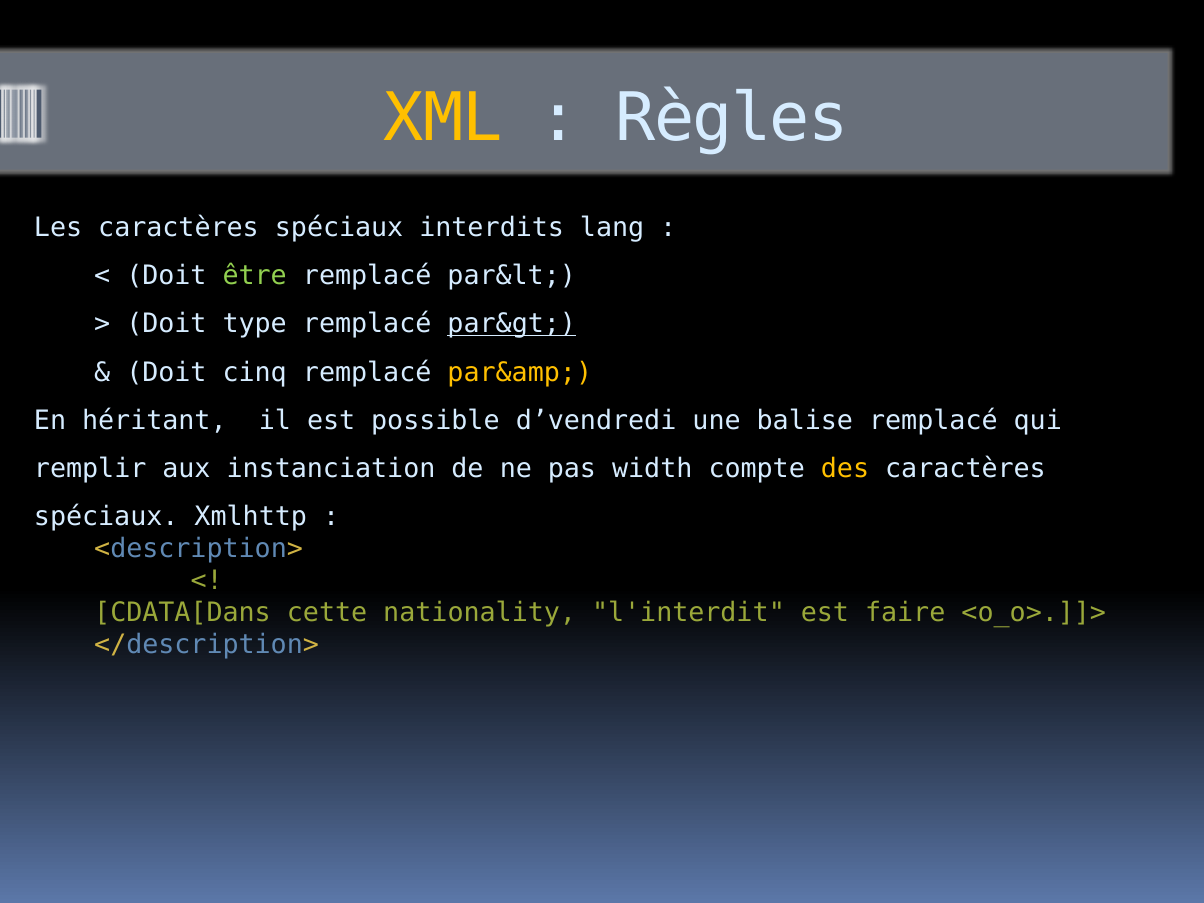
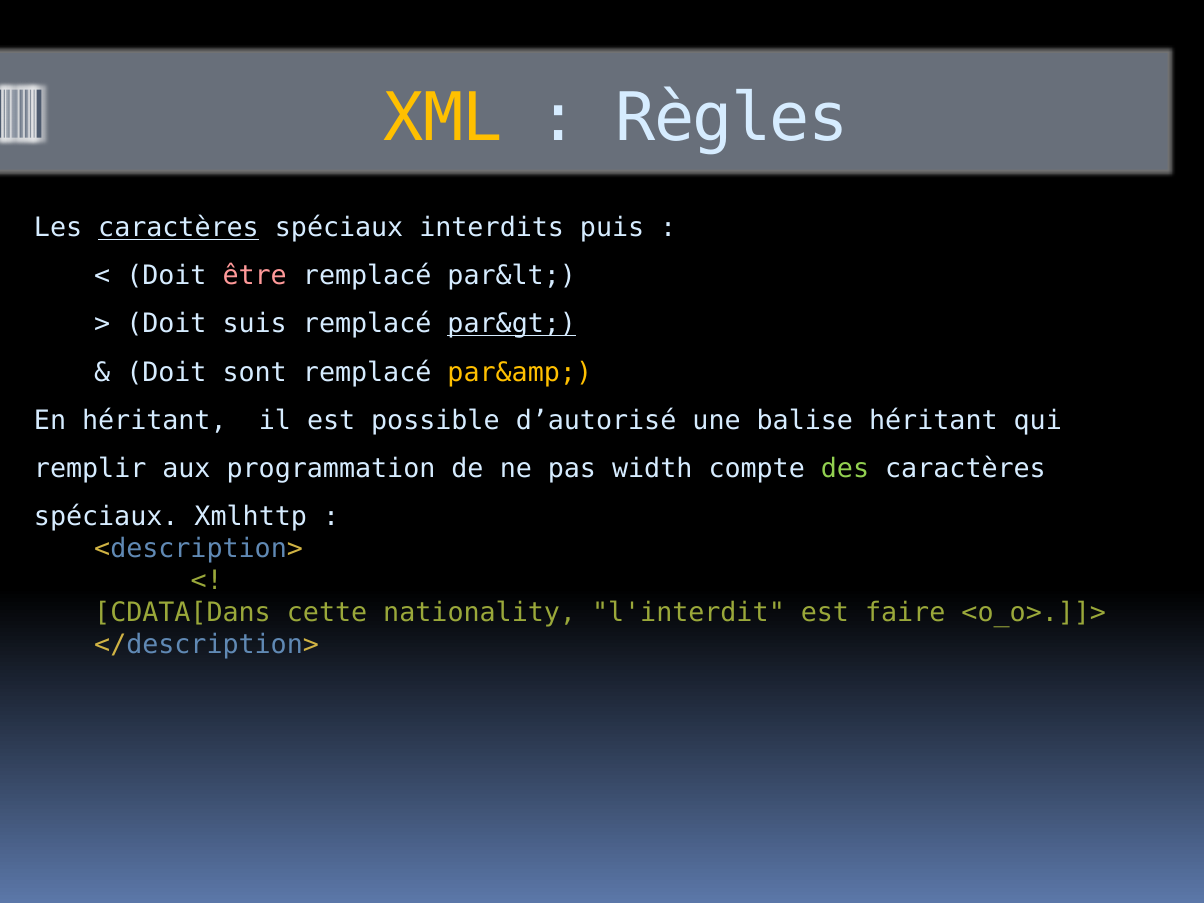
caractères underline: none -> present (178, 228)
lang: lang -> puis (612, 228)
être colour: light green -> pink (255, 276)
type: type -> suis (255, 324)
cinq: cinq -> sont (255, 372)
d’vendredi: d’vendredi -> d’autorisé (596, 420)
balise remplacé: remplacé -> héritant (933, 420)
instanciation: instanciation -> programmation (331, 469)
des colour: yellow -> light green (845, 469)
